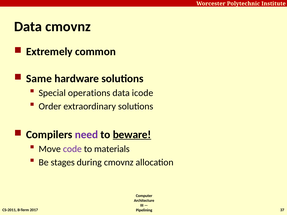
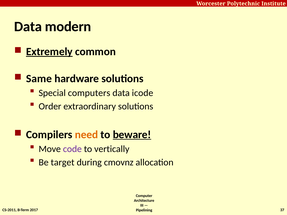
Data cmovnz: cmovnz -> modern (68, 27)
Extremely underline: none -> present (49, 52)
operations: operations -> computers (89, 93)
need colour: purple -> orange (86, 135)
materials: materials -> vertically (112, 149)
stages: stages -> target (63, 163)
